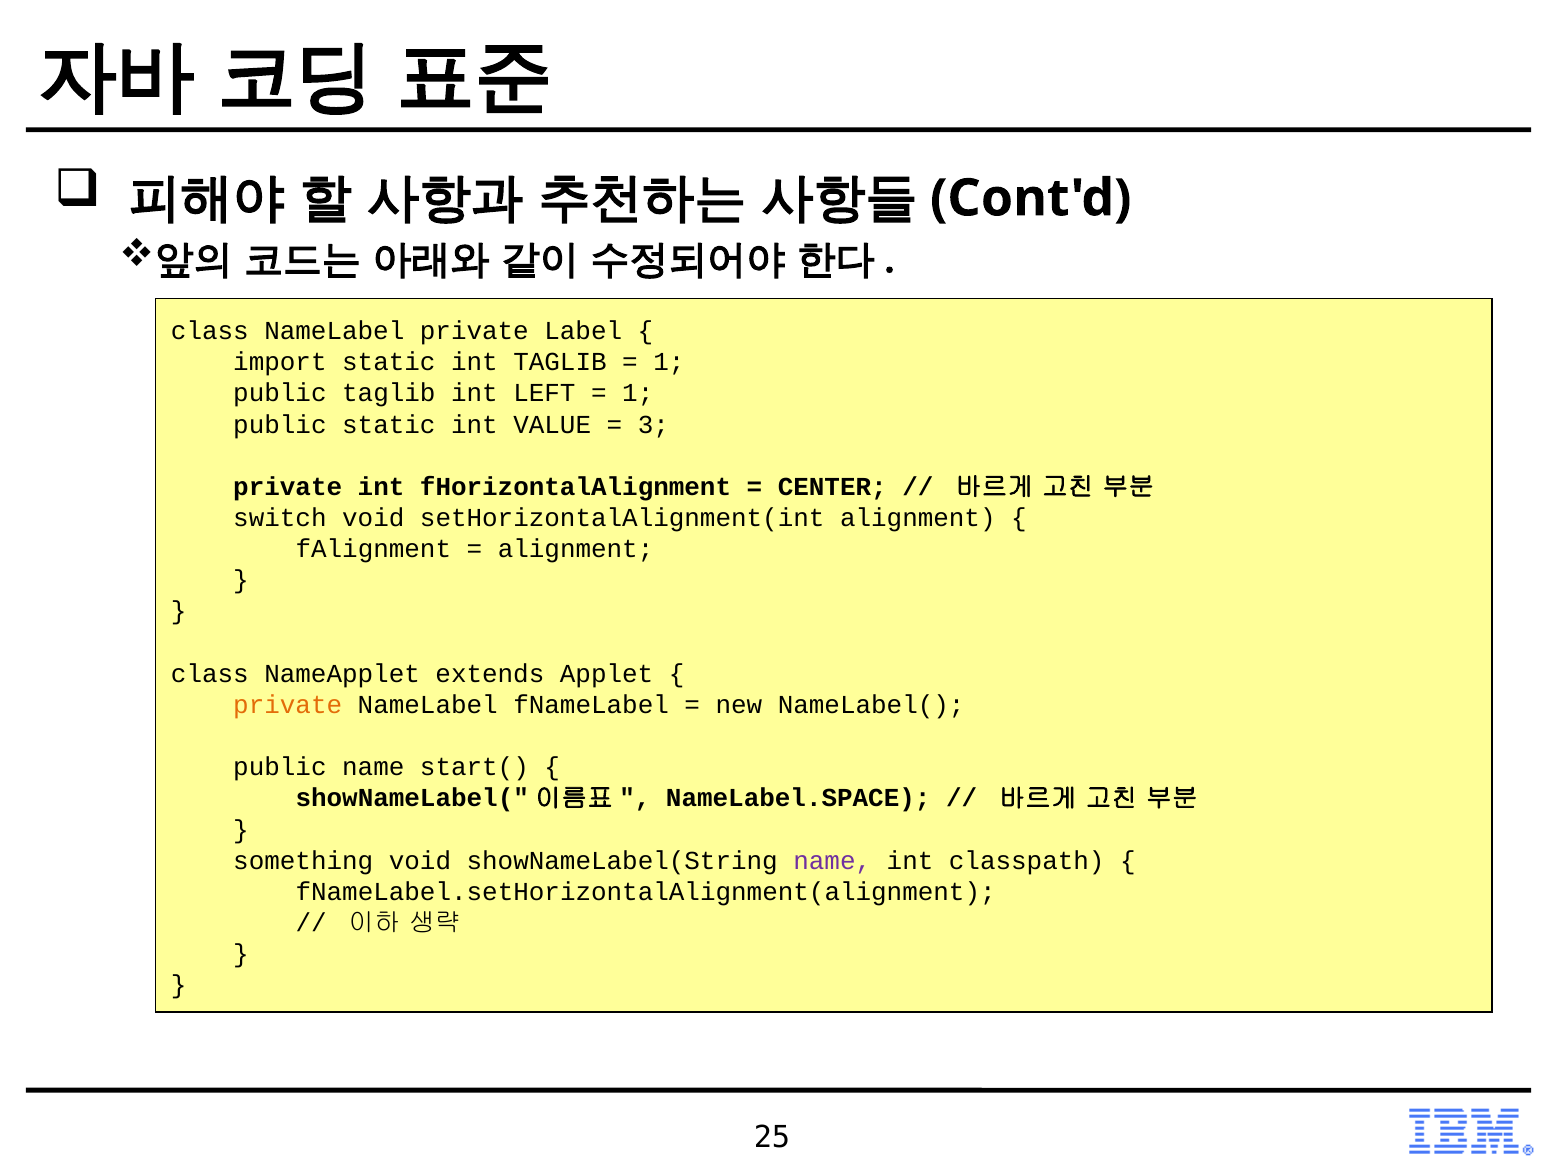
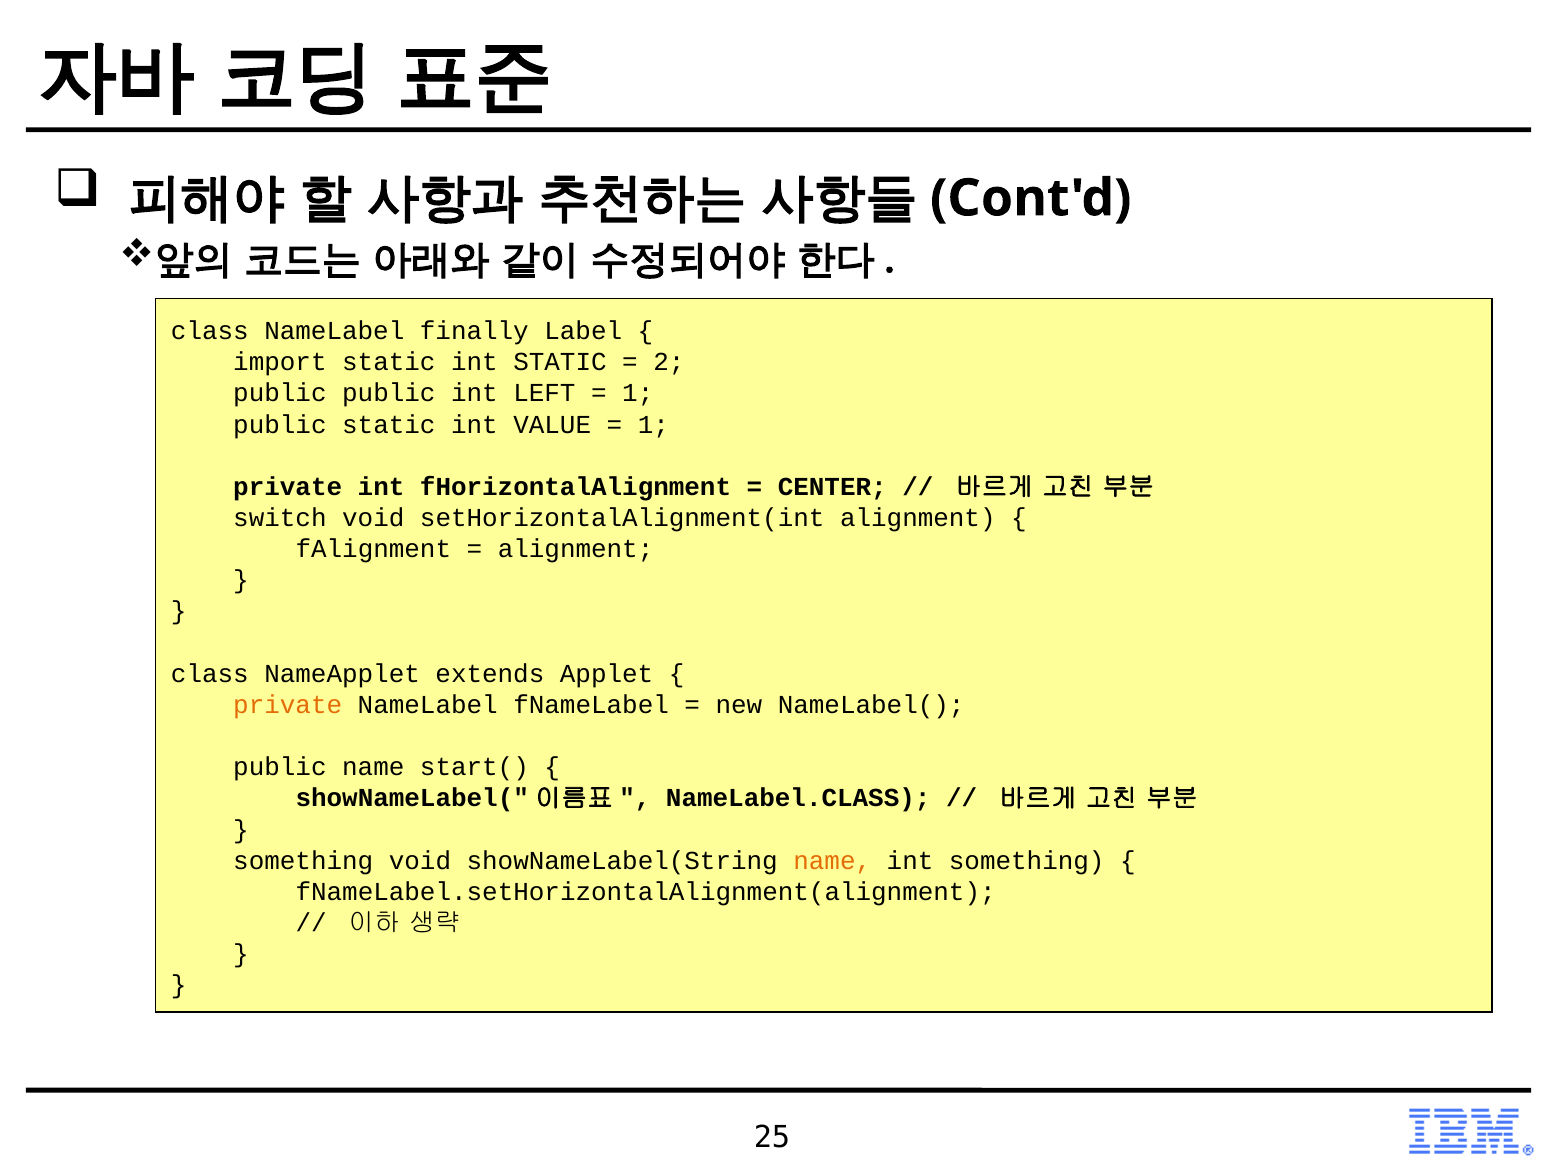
NameLabel private: private -> finally (474, 331)
int TAGLIB: TAGLIB -> STATIC (560, 362)
1: 1 -> 2 (669, 362)
public taglib: taglib -> public (389, 393)
3: 3 -> 1 (653, 424)
NameLabel.SPACE: NameLabel.SPACE -> NameLabel.CLASS (798, 798)
name colour: purple -> orange (832, 860)
int classpath: classpath -> something (1027, 860)
